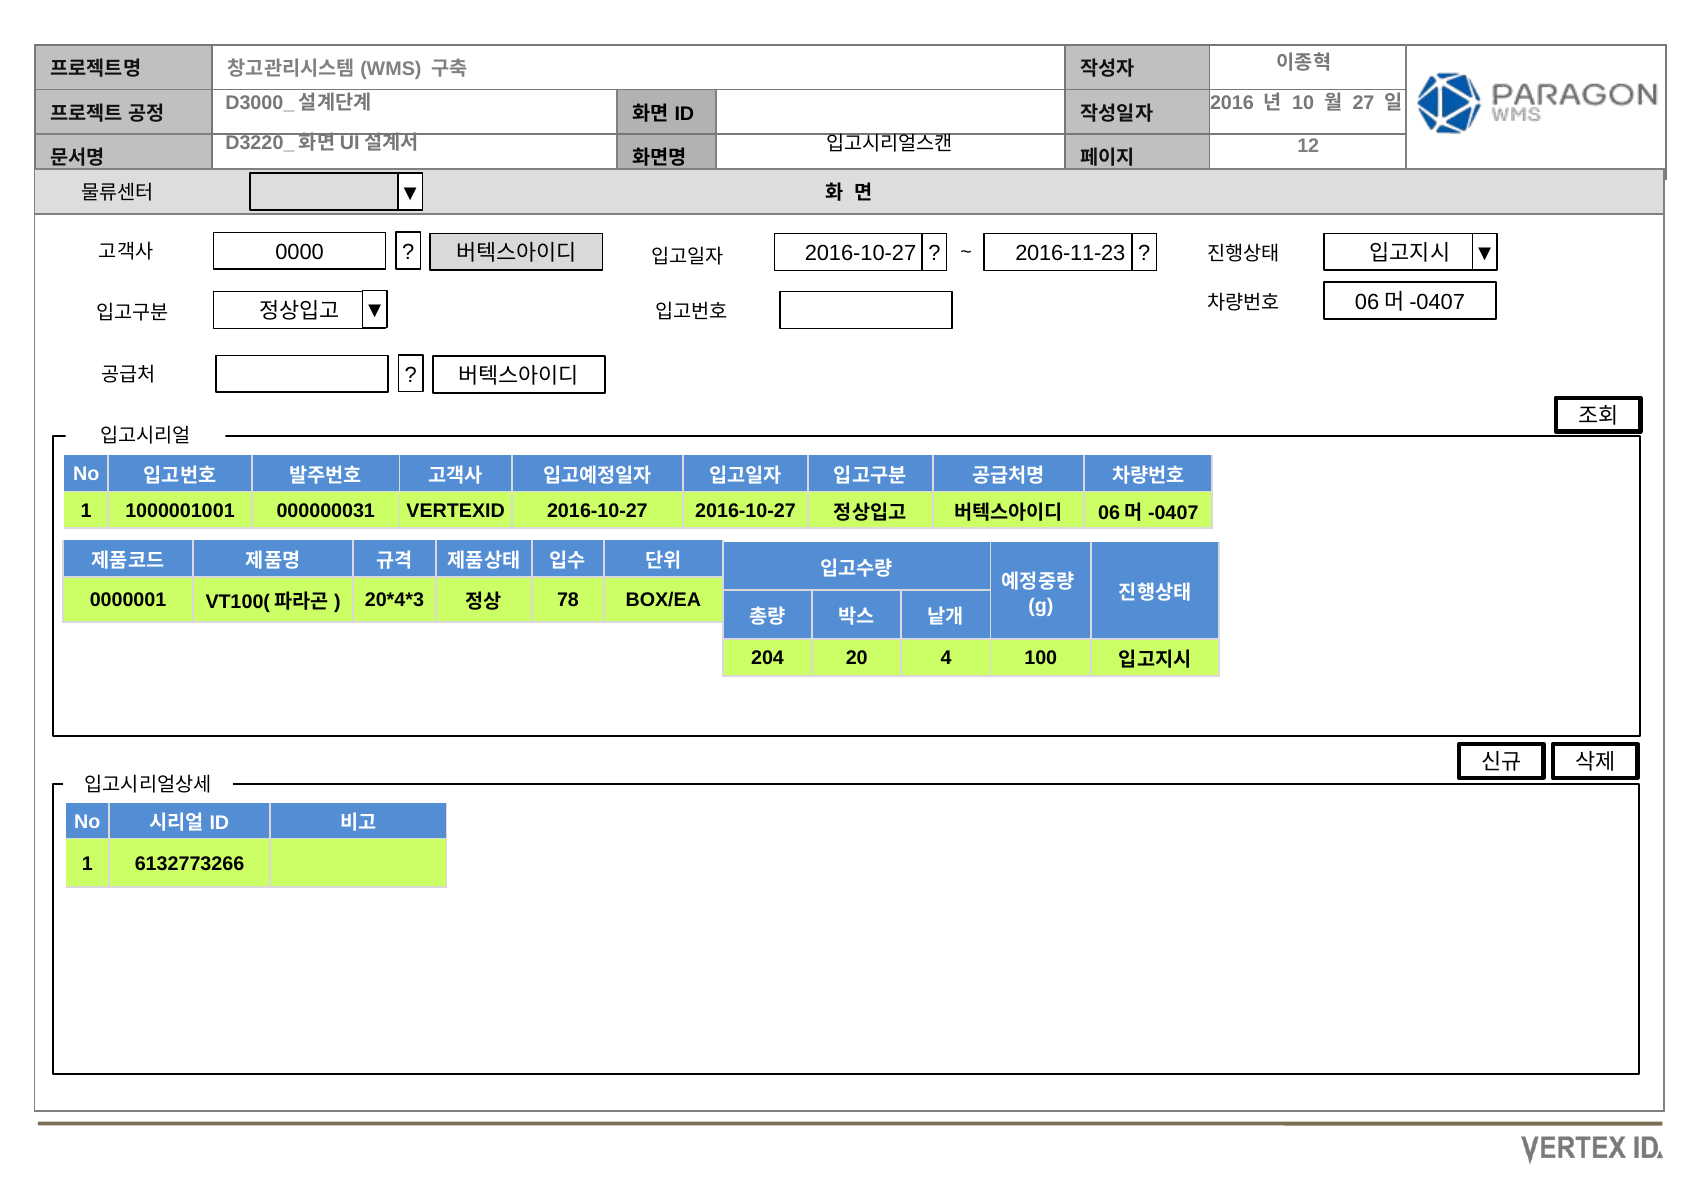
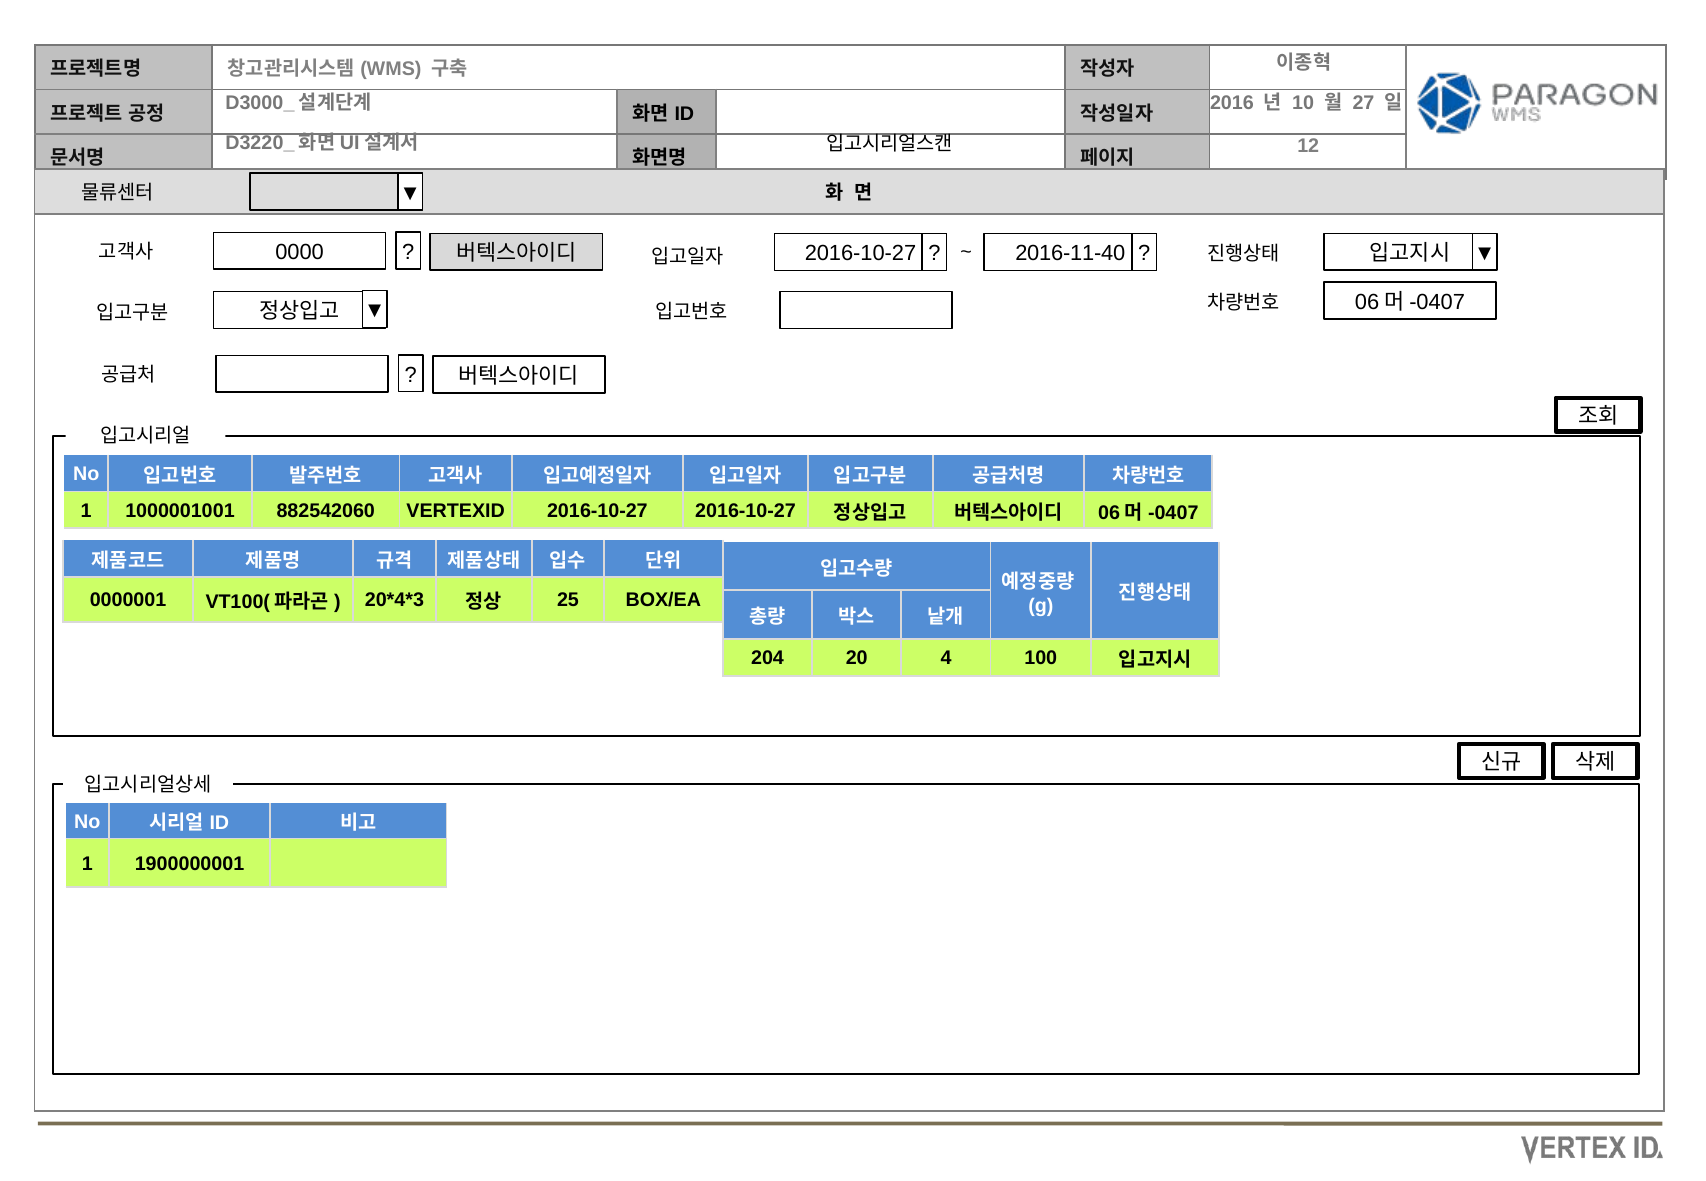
2016-11-23: 2016-11-23 -> 2016-11-40 (1070, 254)
000000031: 000000031 -> 882542060 (326, 511)
78: 78 -> 25 (568, 600)
6132773266: 6132773266 -> 1900000001 (190, 864)
